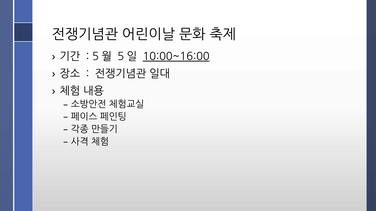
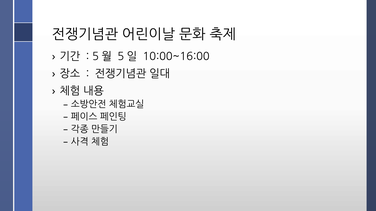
10:00~16:00 underline: present -> none (176, 57)
